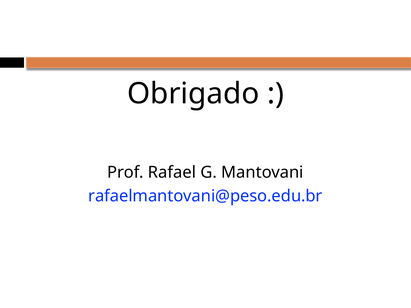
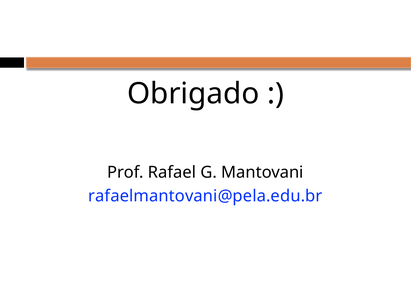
rafaelmantovani@peso.edu.br: rafaelmantovani@peso.edu.br -> rafaelmantovani@pela.edu.br (205, 196)
